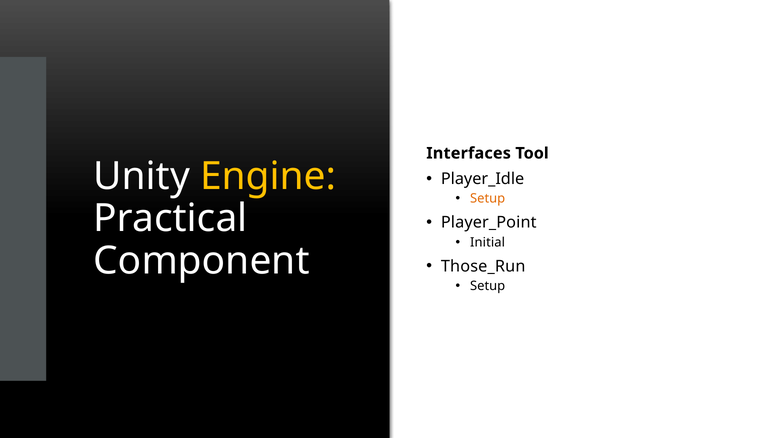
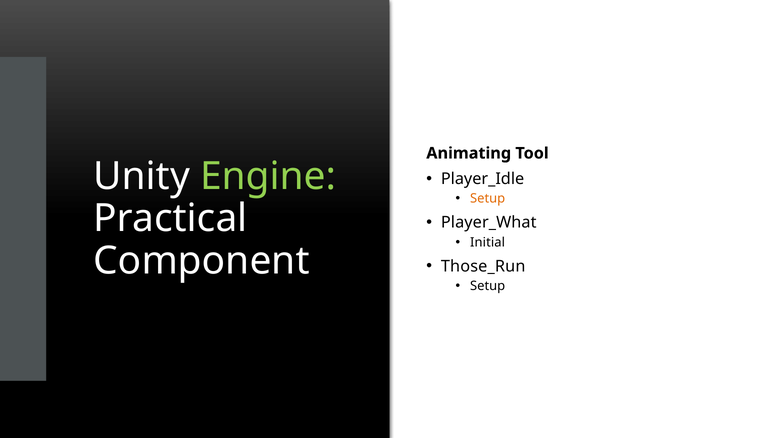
Interfaces: Interfaces -> Animating (469, 153)
Engine colour: yellow -> light green (268, 177)
Player_Point: Player_Point -> Player_What (489, 223)
